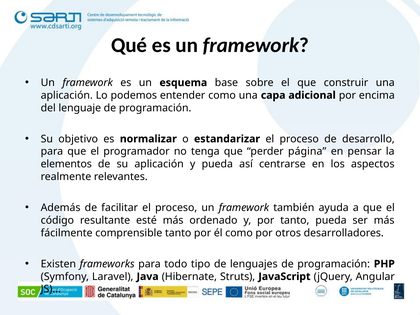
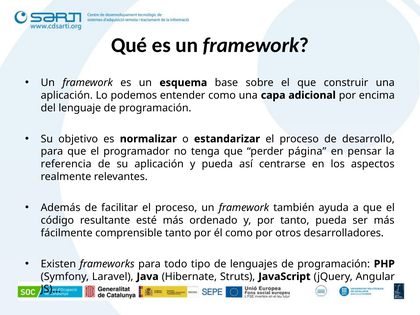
elementos: elementos -> referencia (66, 164)
